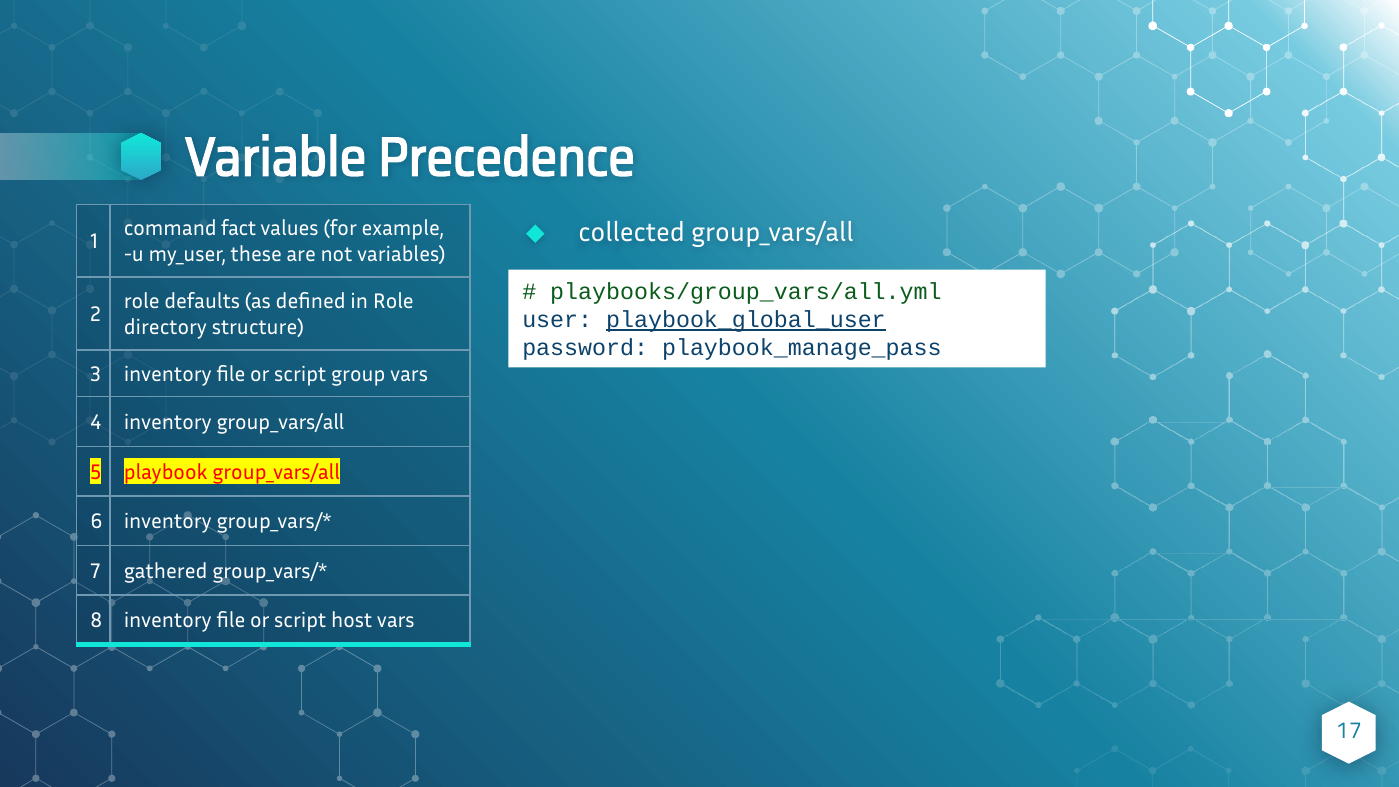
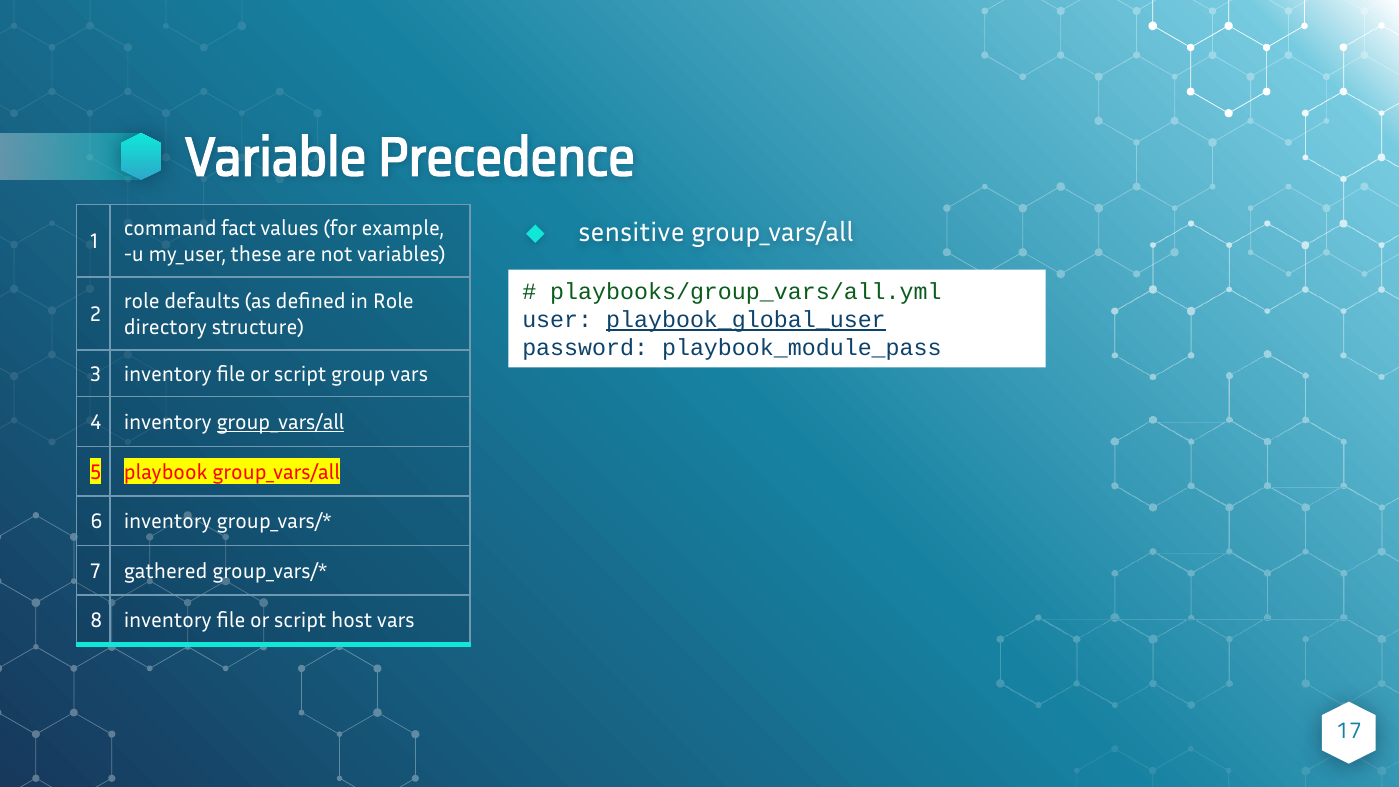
collected: collected -> sensitive (632, 233)
playbook_manage_pass: playbook_manage_pass -> playbook_module_pass (802, 348)
group_vars/all underline: none -> present (280, 423)
